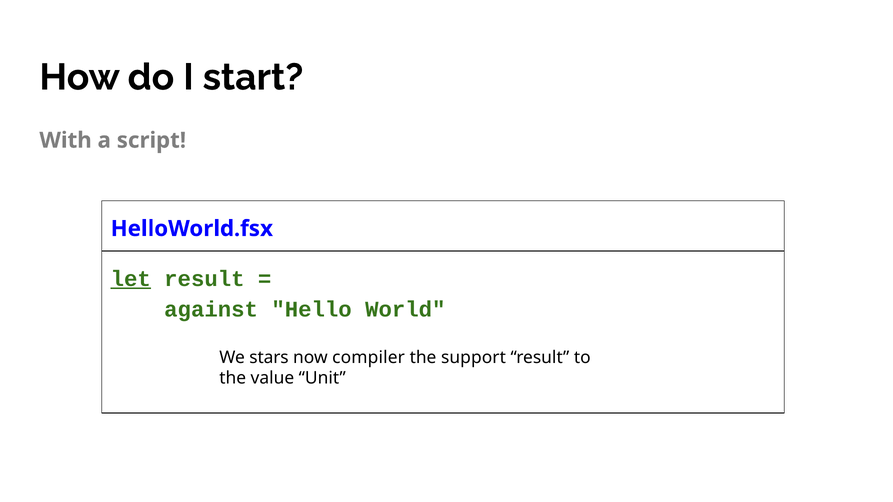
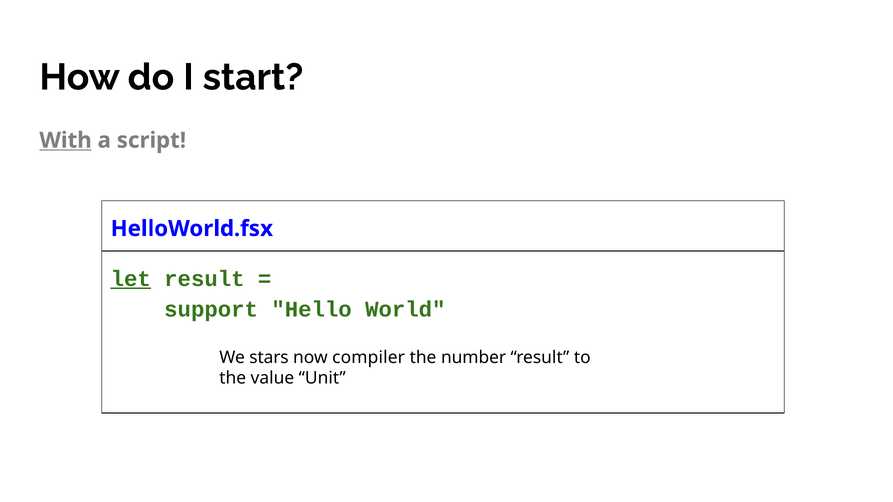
With underline: none -> present (66, 140)
against: against -> support (211, 310)
support: support -> number (474, 358)
